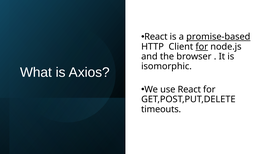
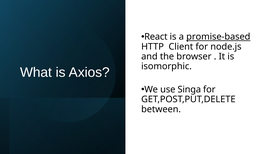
for underline: present -> none (202, 47)
use React: React -> Singa (189, 90)
timeouts: timeouts -> between (161, 109)
